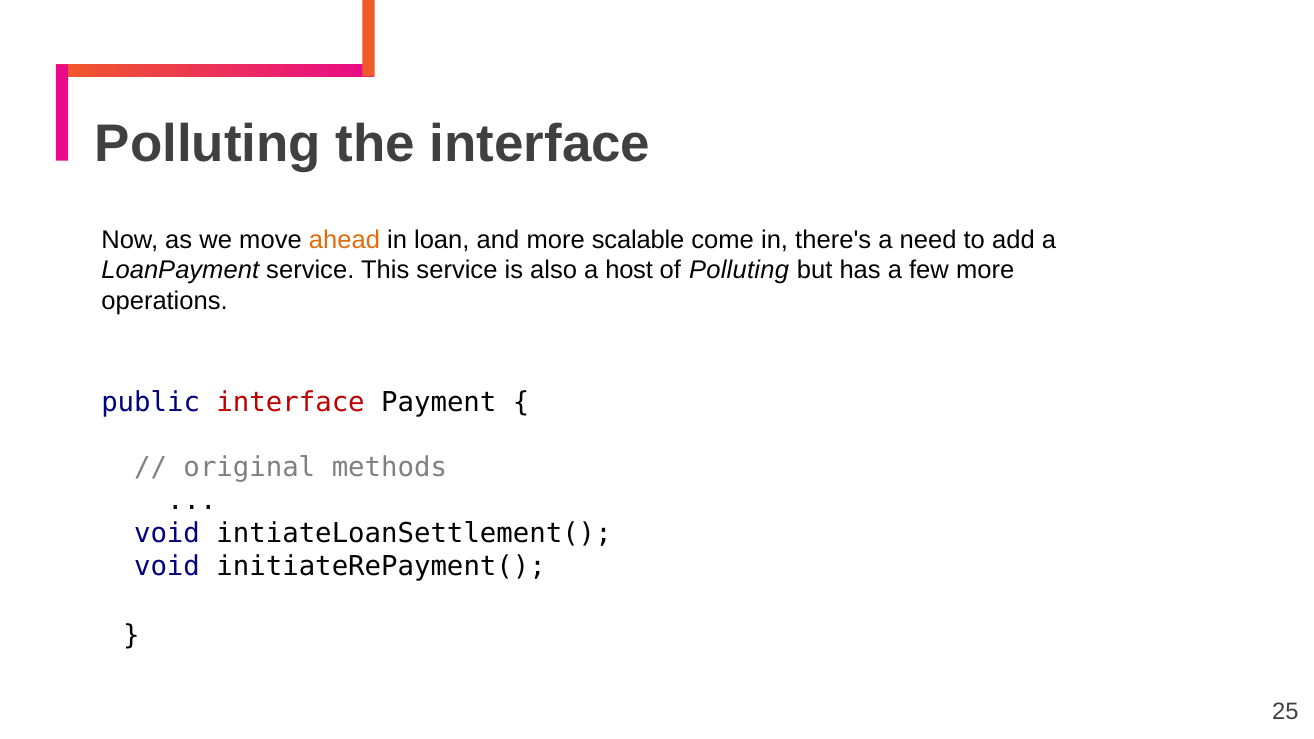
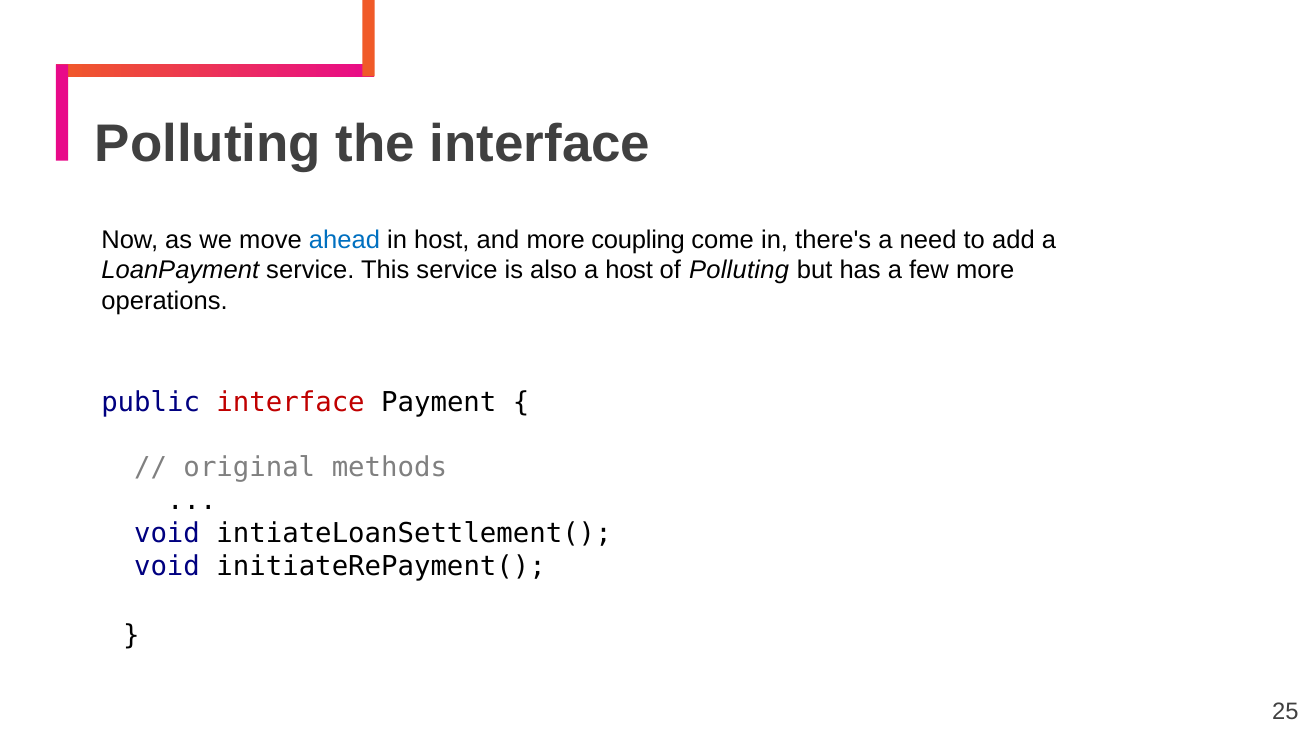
ahead colour: orange -> blue (344, 240)
in loan: loan -> host (442, 240)
scalable: scalable -> coupling (638, 240)
